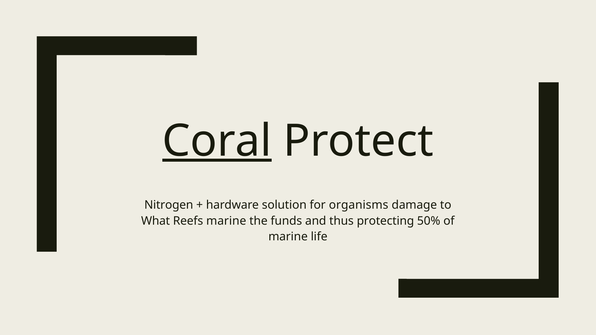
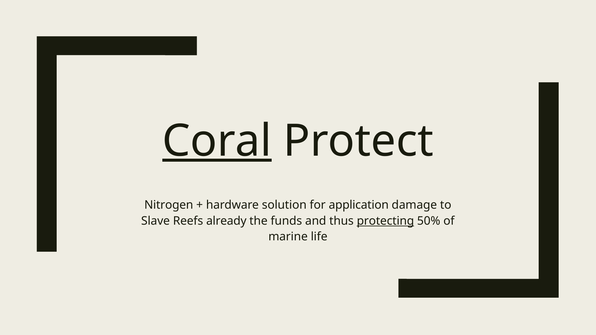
organisms: organisms -> application (359, 205)
What: What -> Slave (156, 221)
Reefs marine: marine -> already (226, 221)
protecting underline: none -> present (385, 221)
